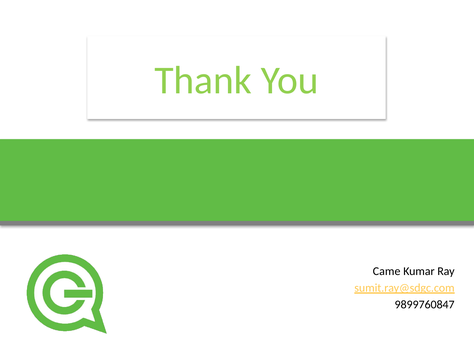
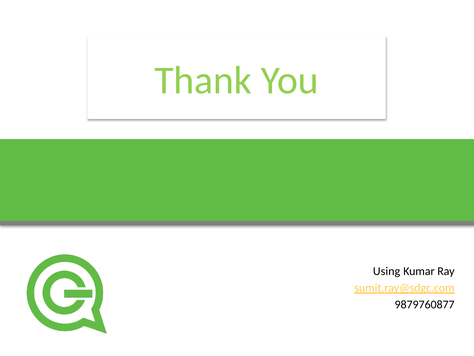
Came: Came -> Using (387, 271)
9899760847: 9899760847 -> 9879760877 (425, 304)
